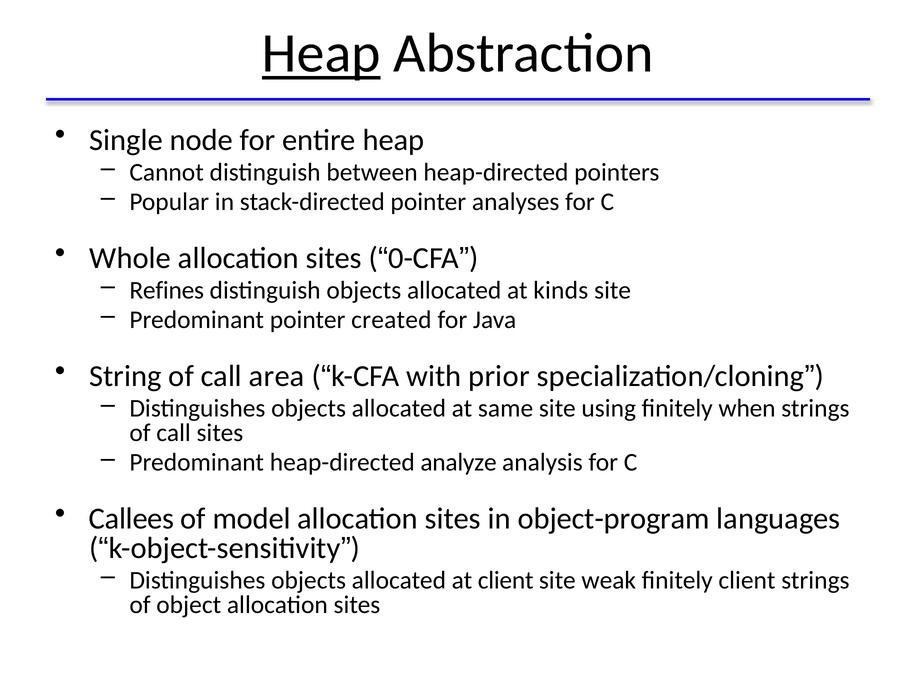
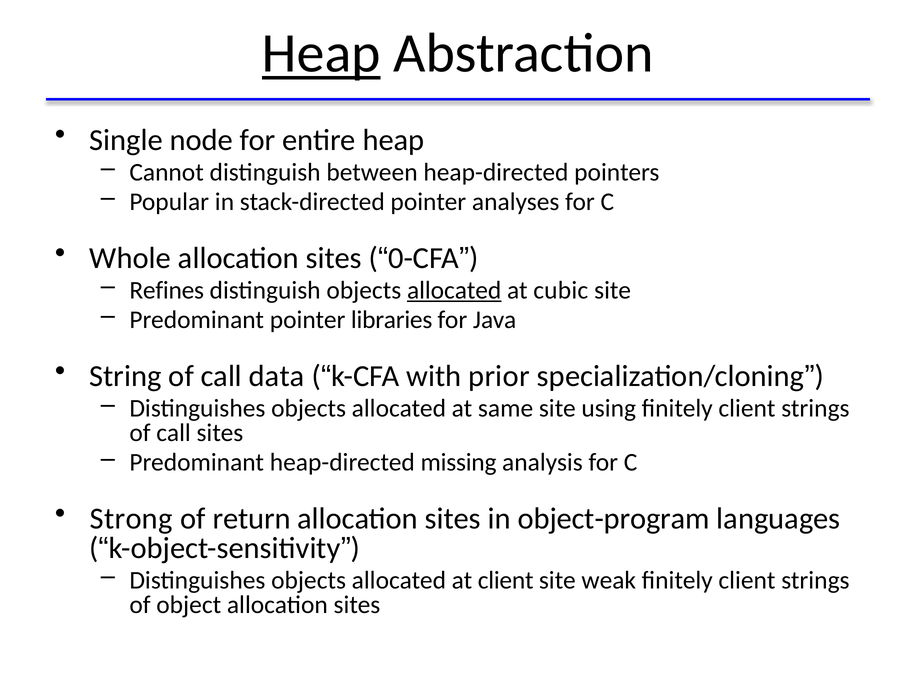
allocated underline: none -> present (454, 290)
kinds: kinds -> cubic (561, 290)
created: created -> libraries (392, 320)
area: area -> data (277, 376)
using finitely when: when -> client (747, 408)
analyze: analyze -> missing (459, 462)
Callees: Callees -> Strong (131, 519)
model: model -> return (252, 519)
